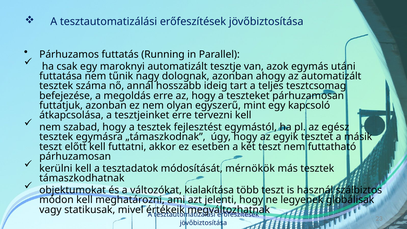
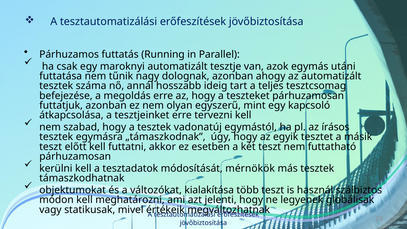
fejlesztést: fejlesztést -> vadonatúj (198, 127)
egész: egész -> írásos (335, 127)
